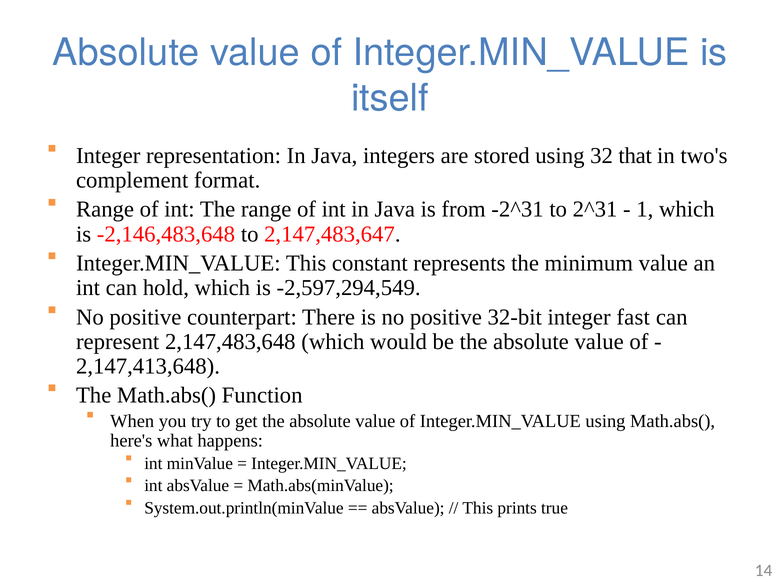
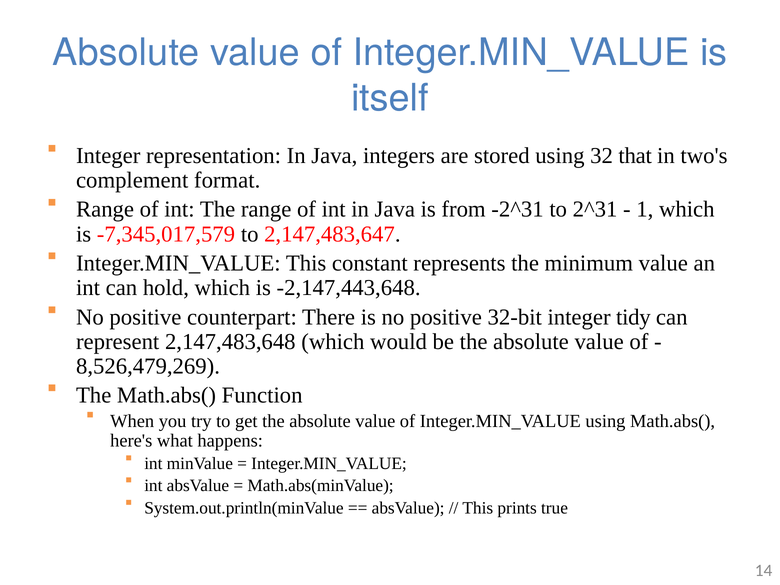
-2,146,483,648: -2,146,483,648 -> -7,345,017,579 (166, 234)
-2,597,294,549: -2,597,294,549 -> -2,147,443,648 (349, 288)
fast: fast -> tidy (633, 317)
2,147,413,648: 2,147,413,648 -> 8,526,479,269 (148, 366)
